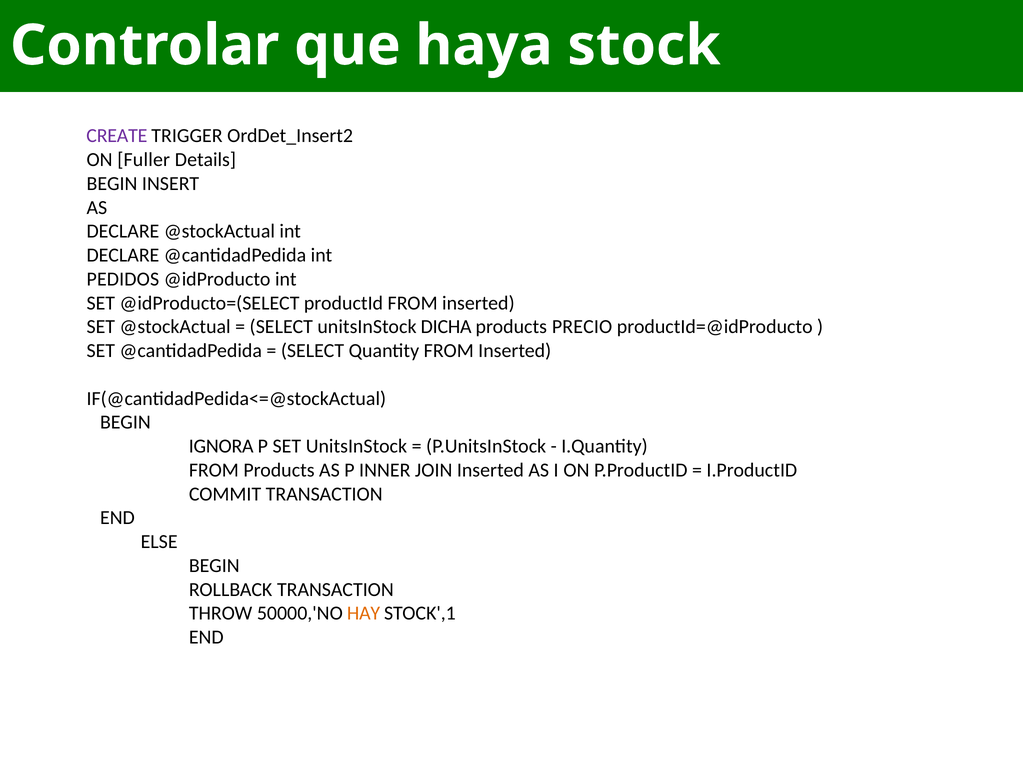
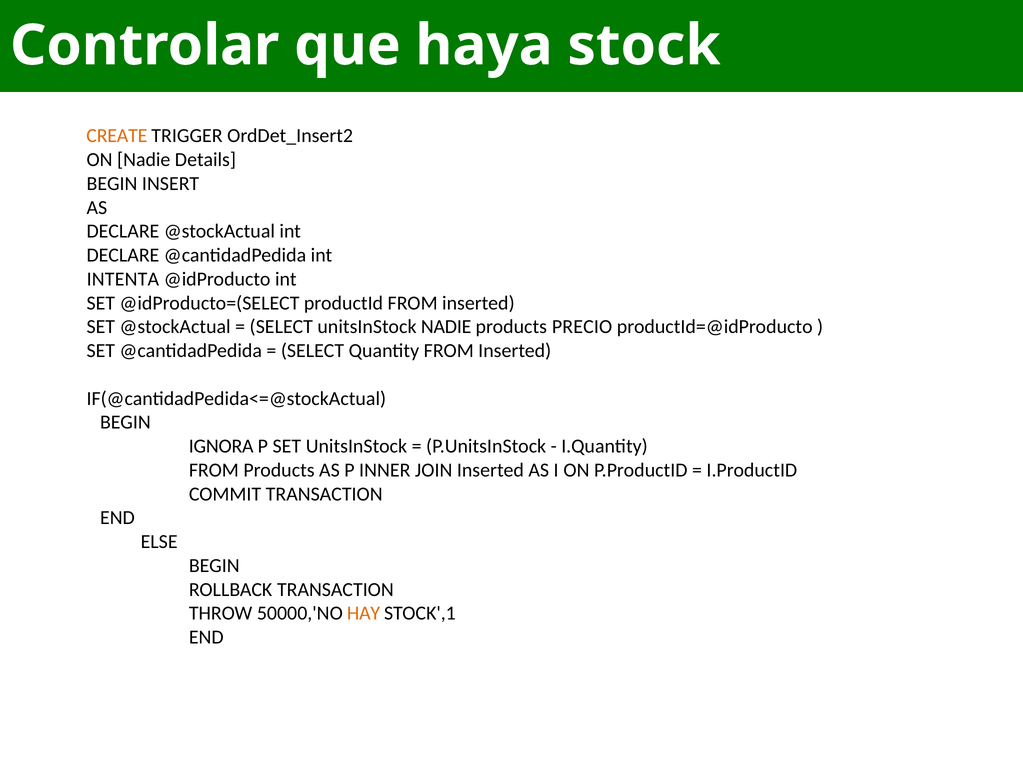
CREATE colour: purple -> orange (117, 136)
ON Fuller: Fuller -> Nadie (144, 160)
PEDIDOS: PEDIDOS -> INTENTA (123, 279)
unitsInStock DICHA: DICHA -> NADIE (446, 327)
